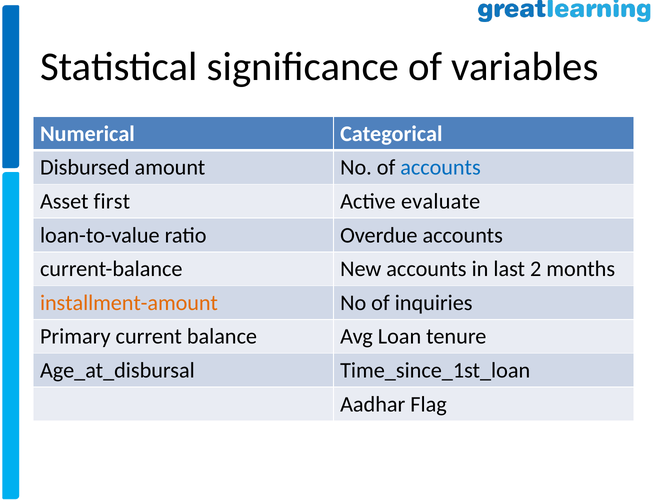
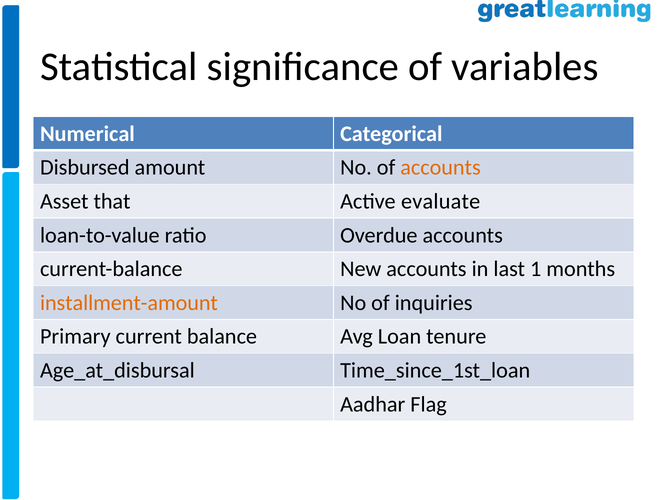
accounts colour: blue -> orange (441, 168)
first: first -> that (112, 201)
2: 2 -> 1 (536, 269)
